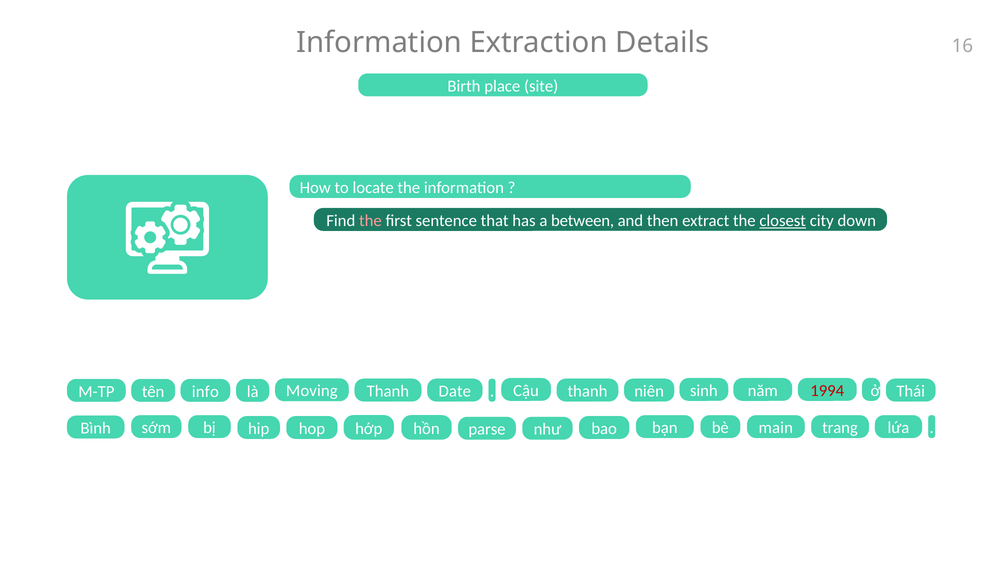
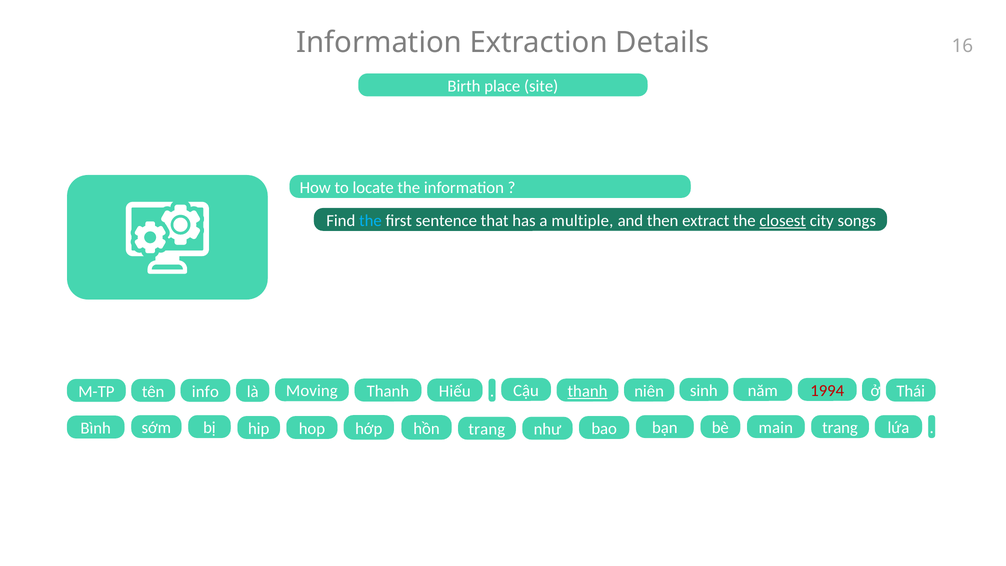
the colour: pink -> light blue (370, 221)
between: between -> multiple (582, 221)
down: down -> songs (857, 221)
thanh underline: none -> present (588, 391)
Date: Date -> Hiếu (455, 391)
hớp parse: parse -> trang (487, 429)
